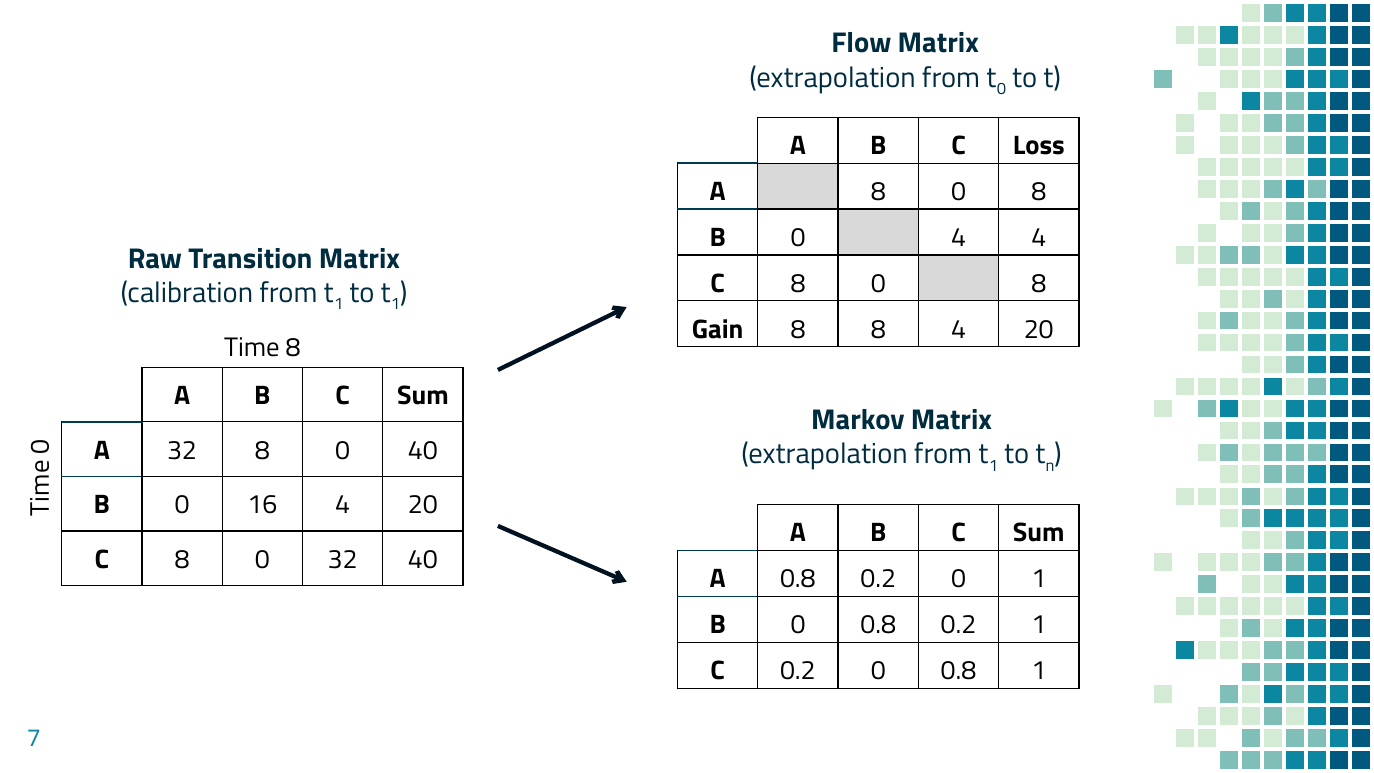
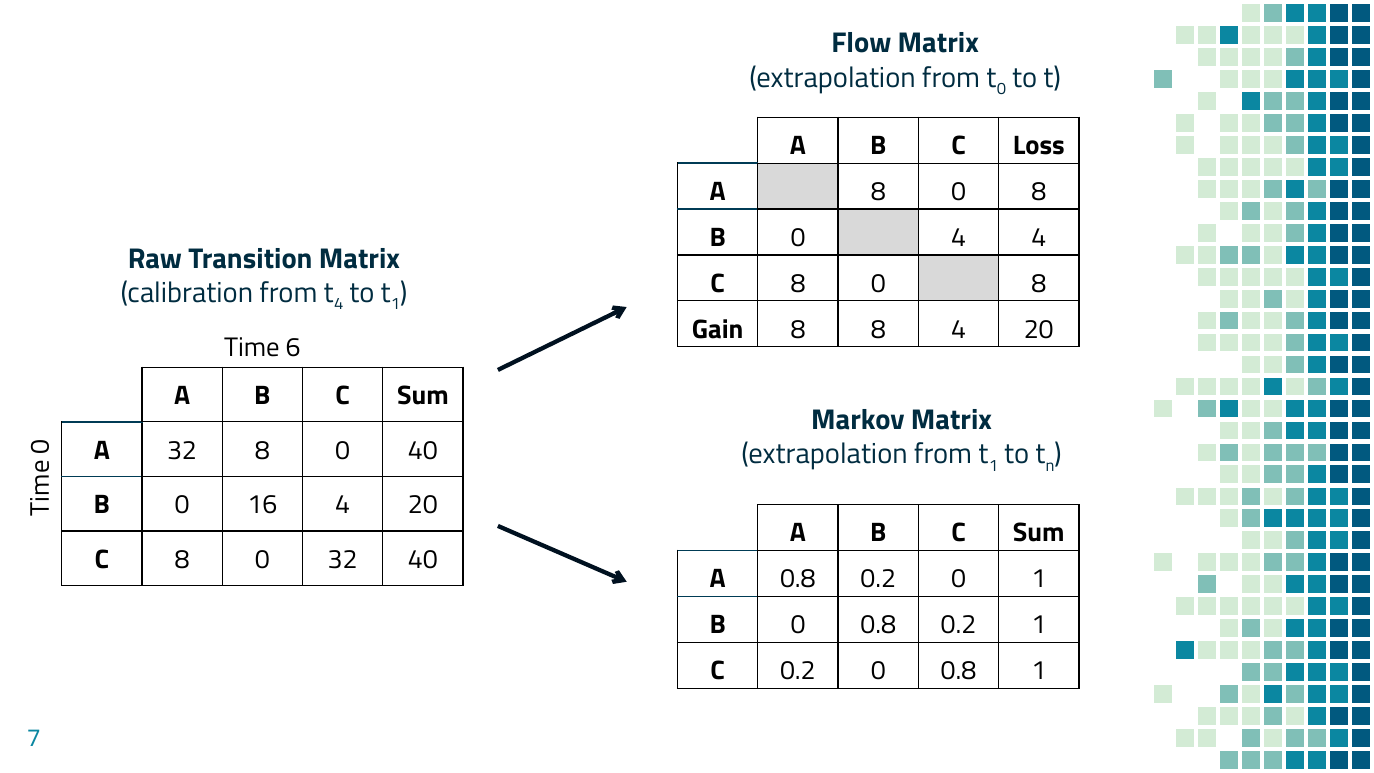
calibration from t 1: 1 -> 4 (339, 304)
Time 8: 8 -> 6 (293, 348)
